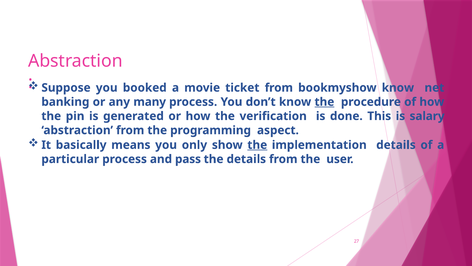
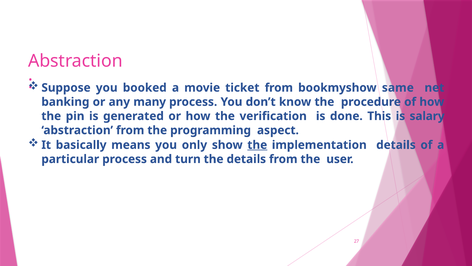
bookmyshow know: know -> same (398, 88)
the underline: present -> none (324, 102)
pass: pass -> turn (188, 159)
